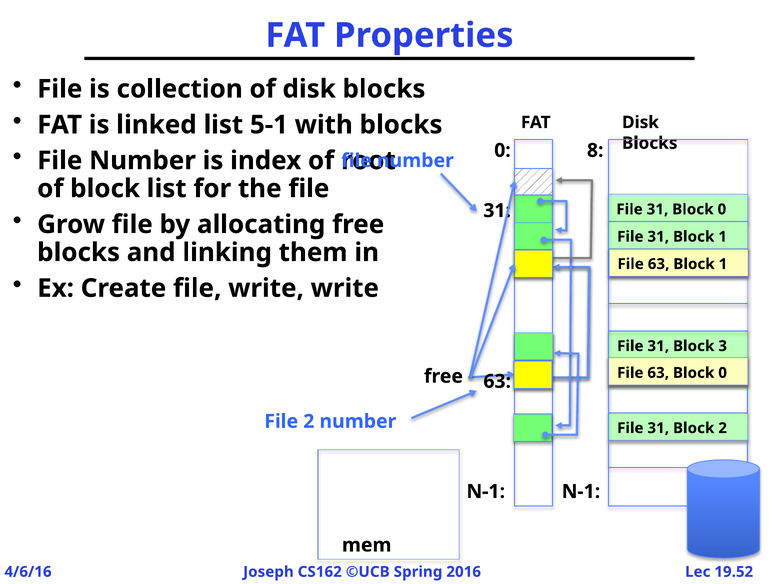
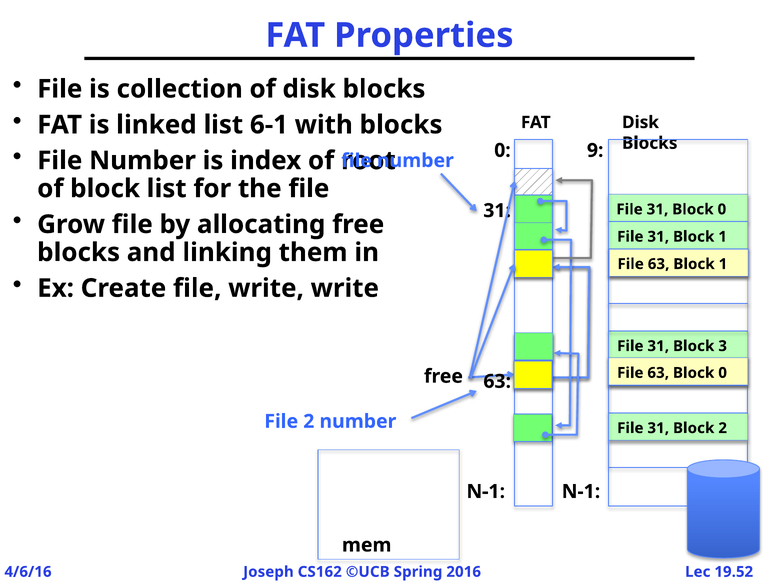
5-1: 5-1 -> 6-1 (269, 125)
8: 8 -> 9 (595, 151)
